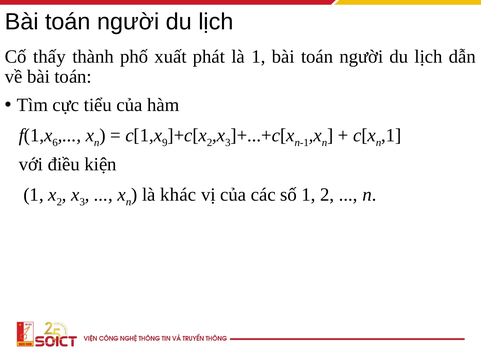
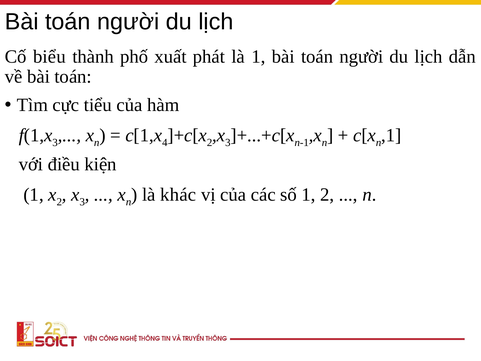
thấy: thấy -> biểu (49, 56)
6: 6 -> 3 (55, 143)
9: 9 -> 4 (165, 143)
